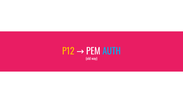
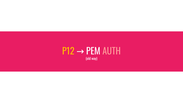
AUTH colour: light blue -> pink (112, 51)
